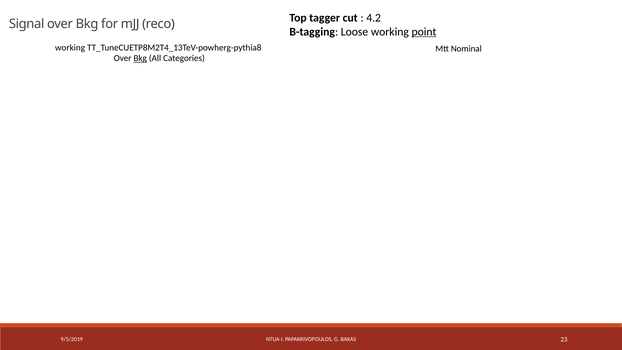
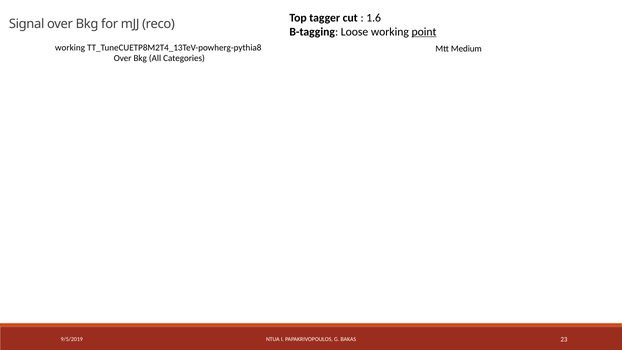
4.2: 4.2 -> 1.6 (374, 18)
Nominal: Nominal -> Medium (466, 49)
Bkg underline: present -> none (140, 58)
